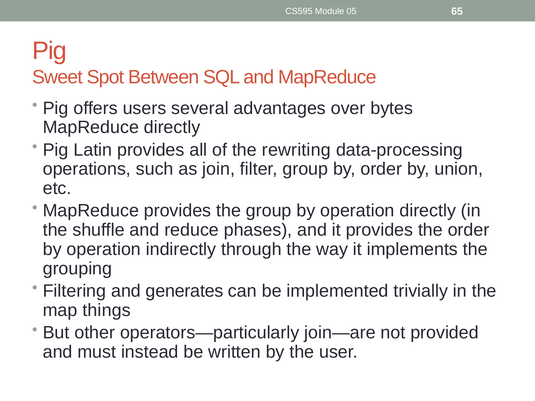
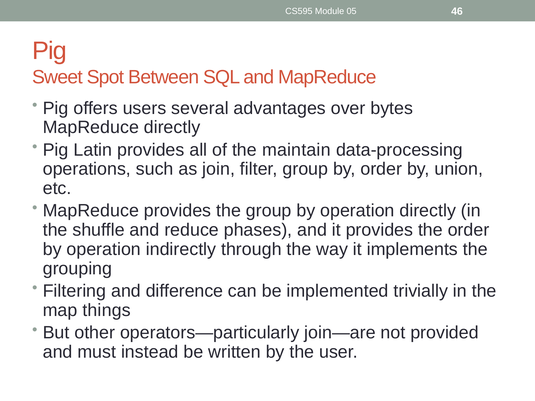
65: 65 -> 46 (457, 11)
rewriting: rewriting -> maintain (296, 150)
generates: generates -> difference (185, 291)
